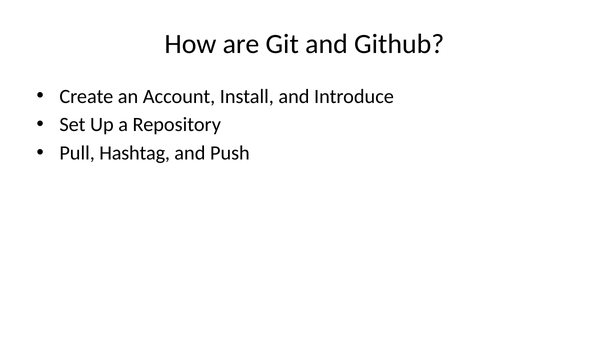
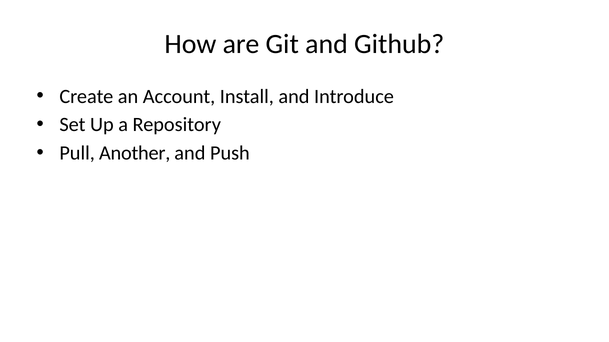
Hashtag: Hashtag -> Another (135, 153)
